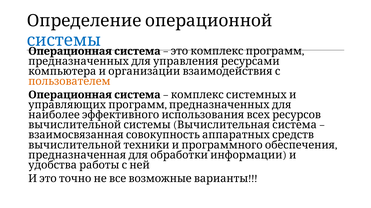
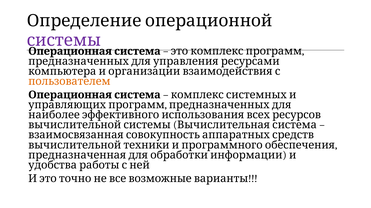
системы colour: blue -> purple (64, 40)
